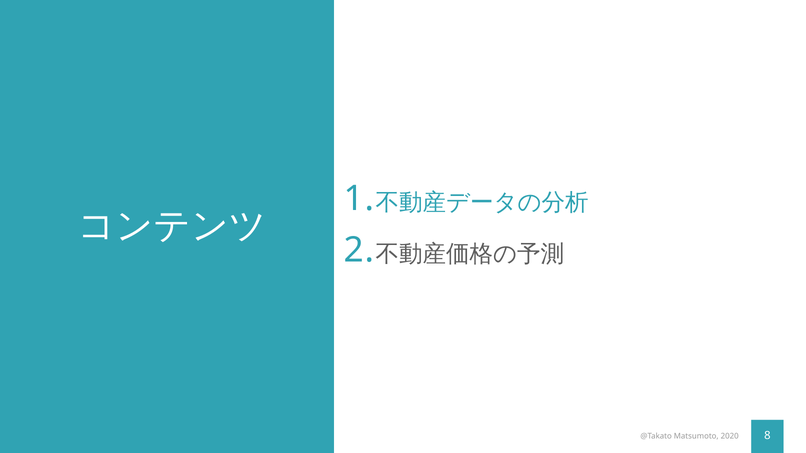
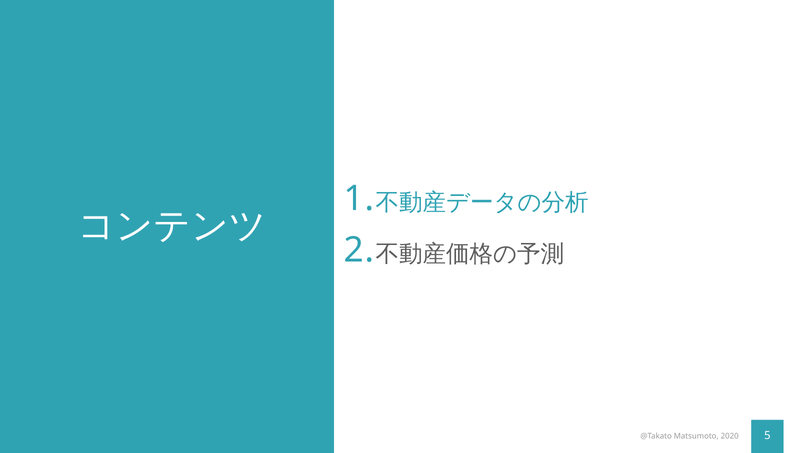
8: 8 -> 5 (767, 436)
